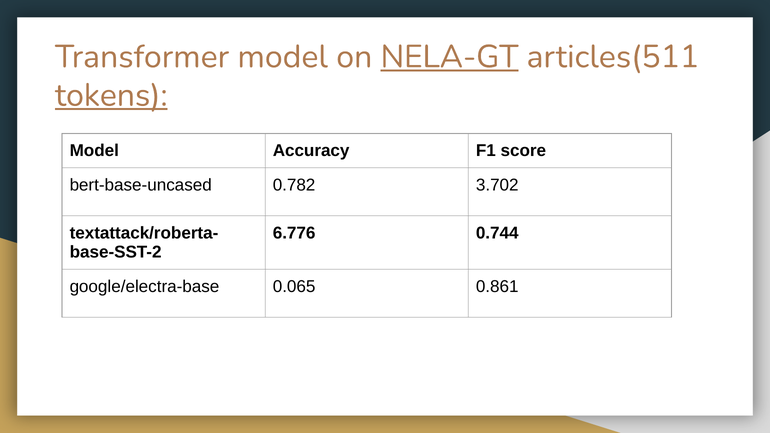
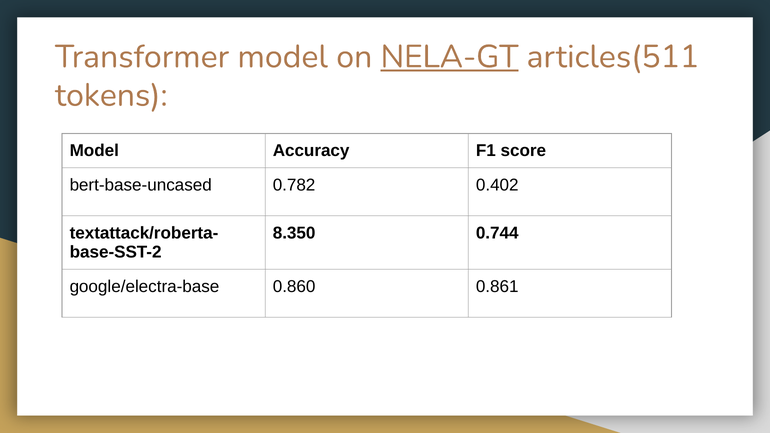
tokens underline: present -> none (111, 95)
3.702: 3.702 -> 0.402 (497, 185)
6.776: 6.776 -> 8.350 (294, 233)
0.065: 0.065 -> 0.860 (294, 287)
